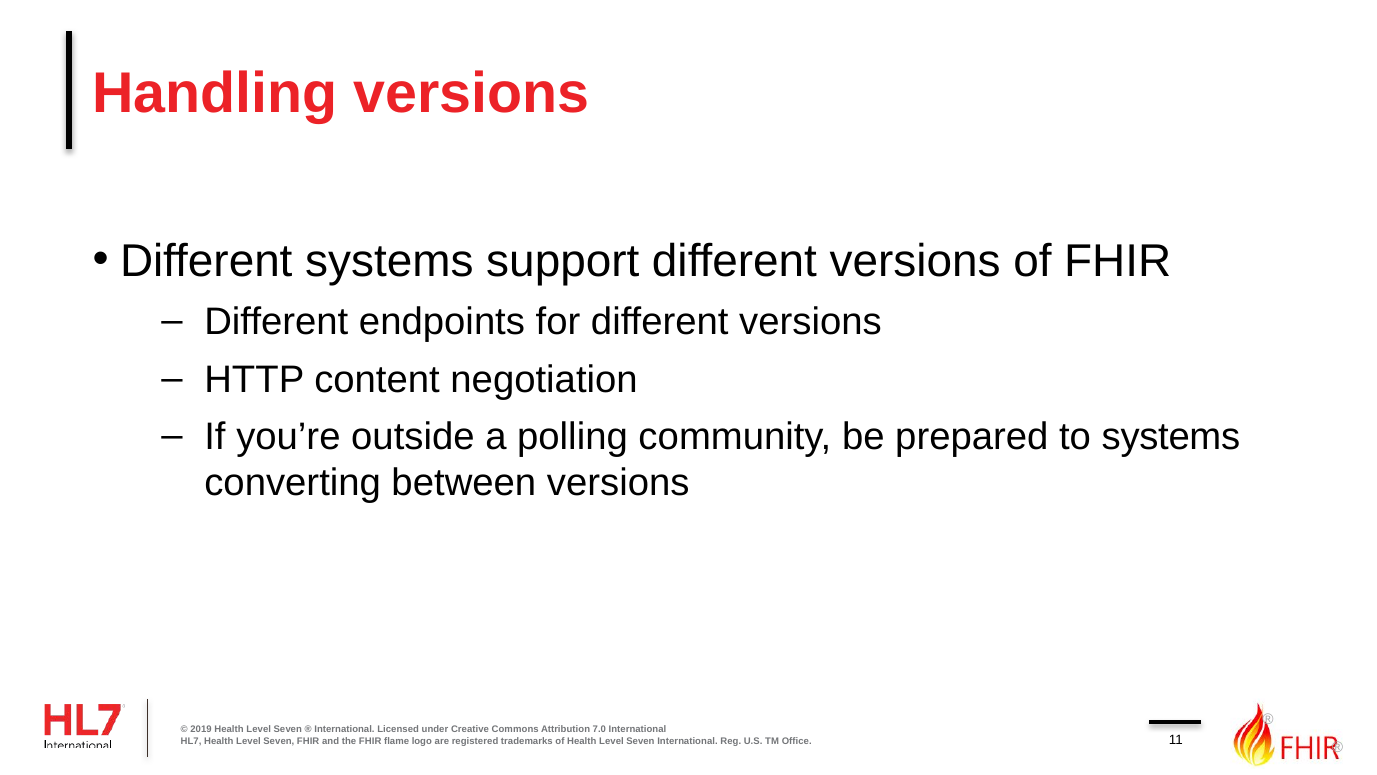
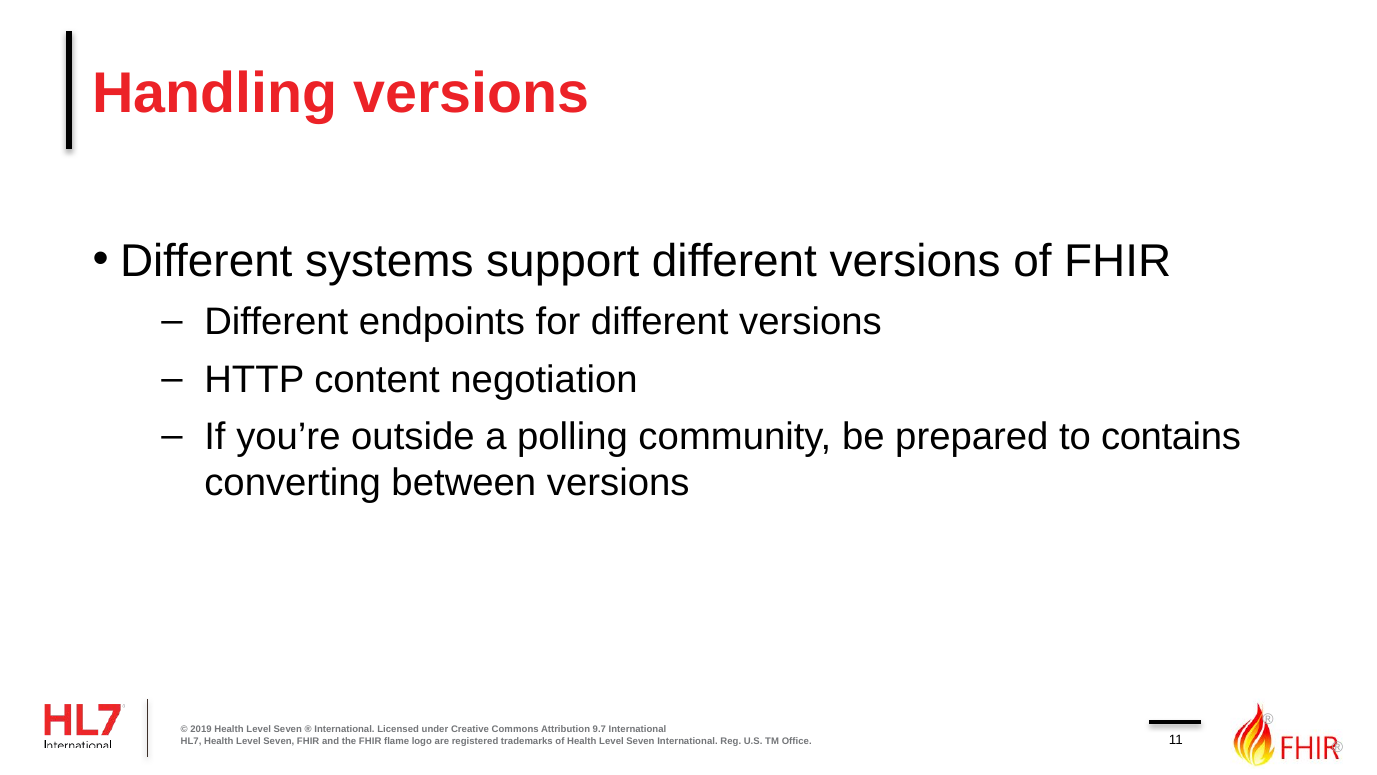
to systems: systems -> contains (1171, 437)
7.0: 7.0 -> 9.7 (599, 729)
